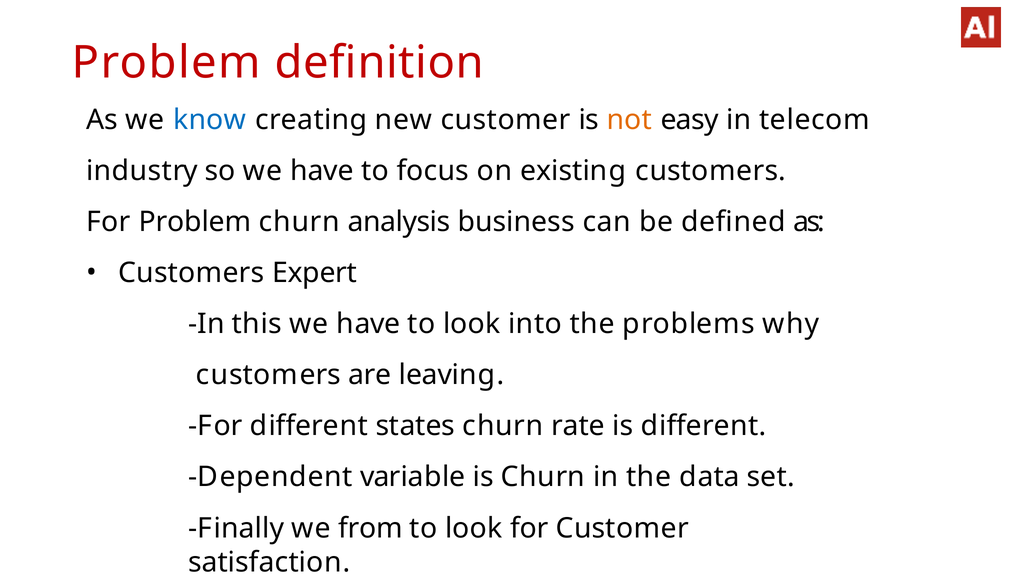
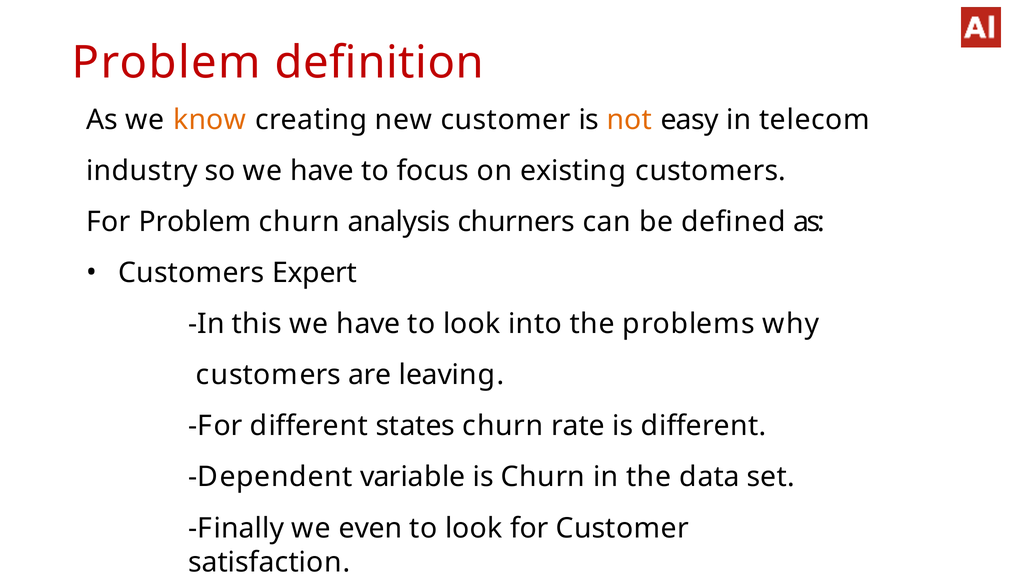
know colour: blue -> orange (210, 120)
business: business -> churners (516, 222)
from: from -> even (371, 529)
